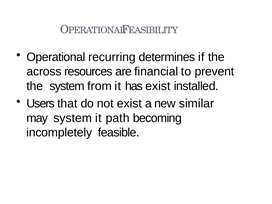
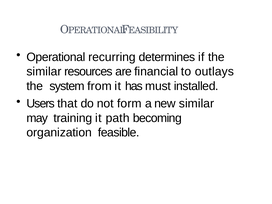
across: across -> similar (44, 72)
prevent: prevent -> outlays (214, 72)
has exist: exist -> must (158, 86)
not exist: exist -> form (129, 104)
may system: system -> training (73, 118)
incompletely: incompletely -> organization (59, 133)
